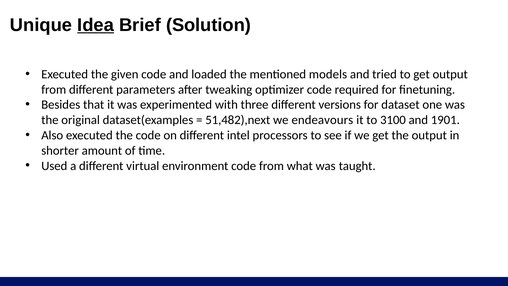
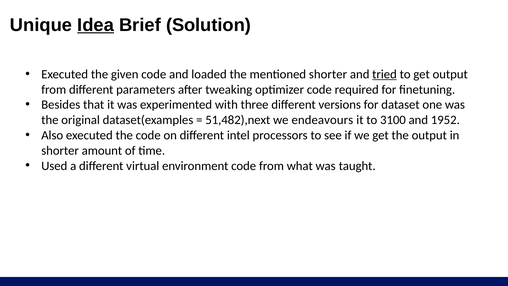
mentioned models: models -> shorter (328, 74)
tried underline: none -> present (385, 74)
1901: 1901 -> 1952 (445, 120)
